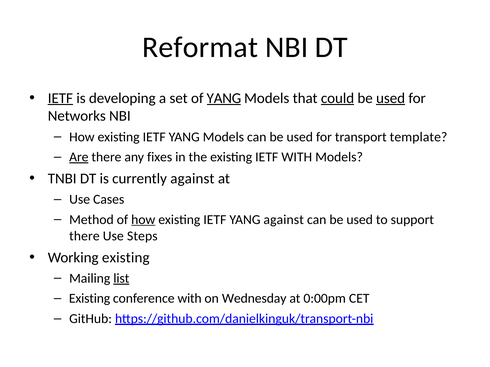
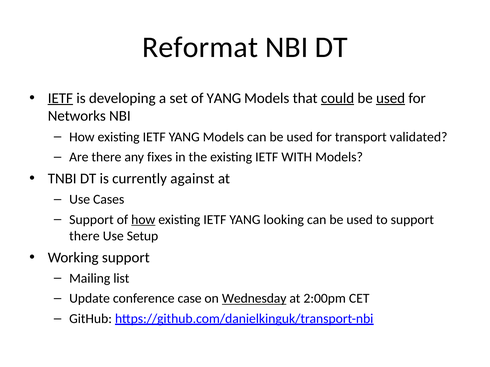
YANG underline: present -> none (224, 98)
template: template -> validated (419, 137)
Are underline: present -> none (79, 157)
Method: Method -> Support (91, 220)
YANG against: against -> looking (284, 220)
Steps: Steps -> Setup (142, 236)
Working existing: existing -> support (126, 258)
list underline: present -> none (121, 279)
Existing: Existing -> Update (90, 299)
conference with: with -> case (190, 299)
Wednesday underline: none -> present (254, 299)
0:00pm: 0:00pm -> 2:00pm (325, 299)
